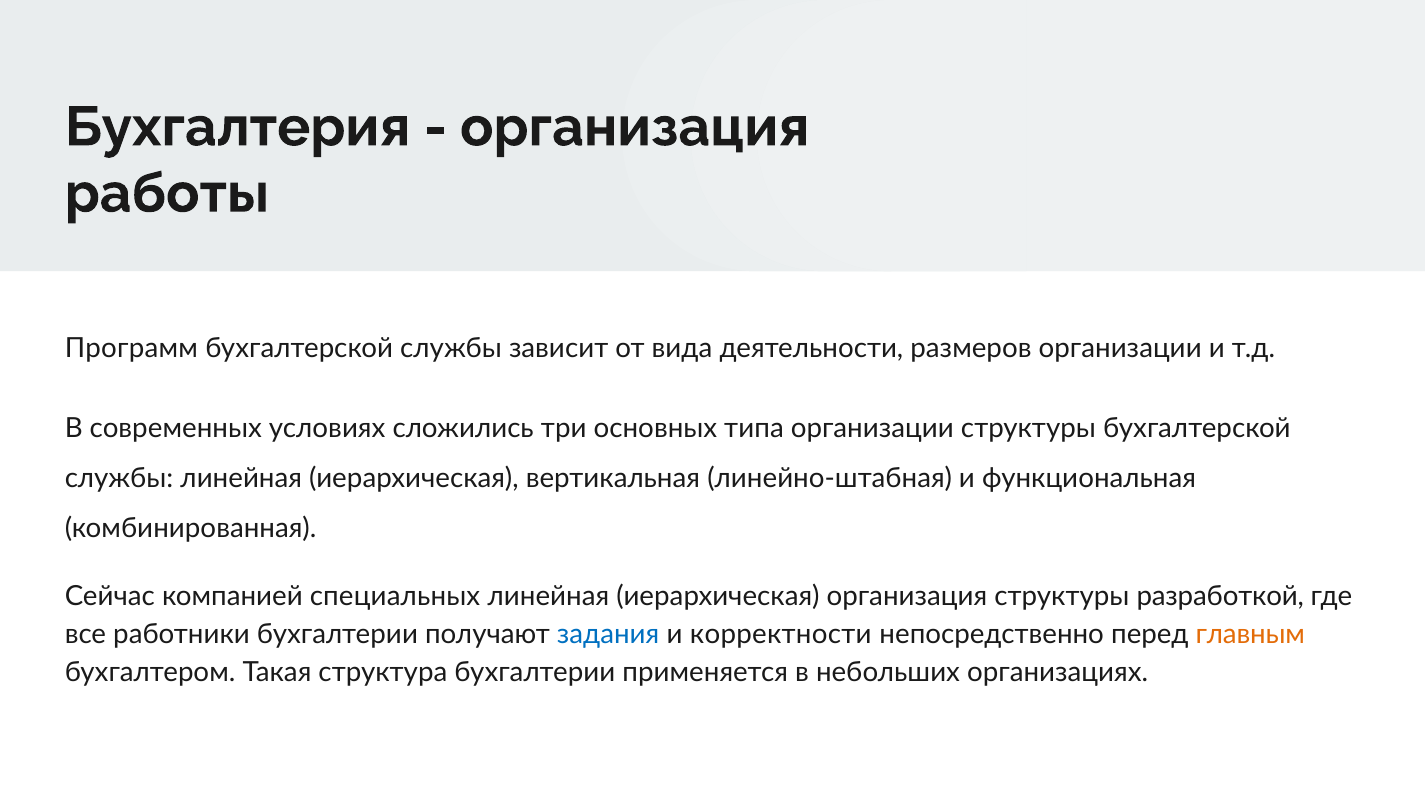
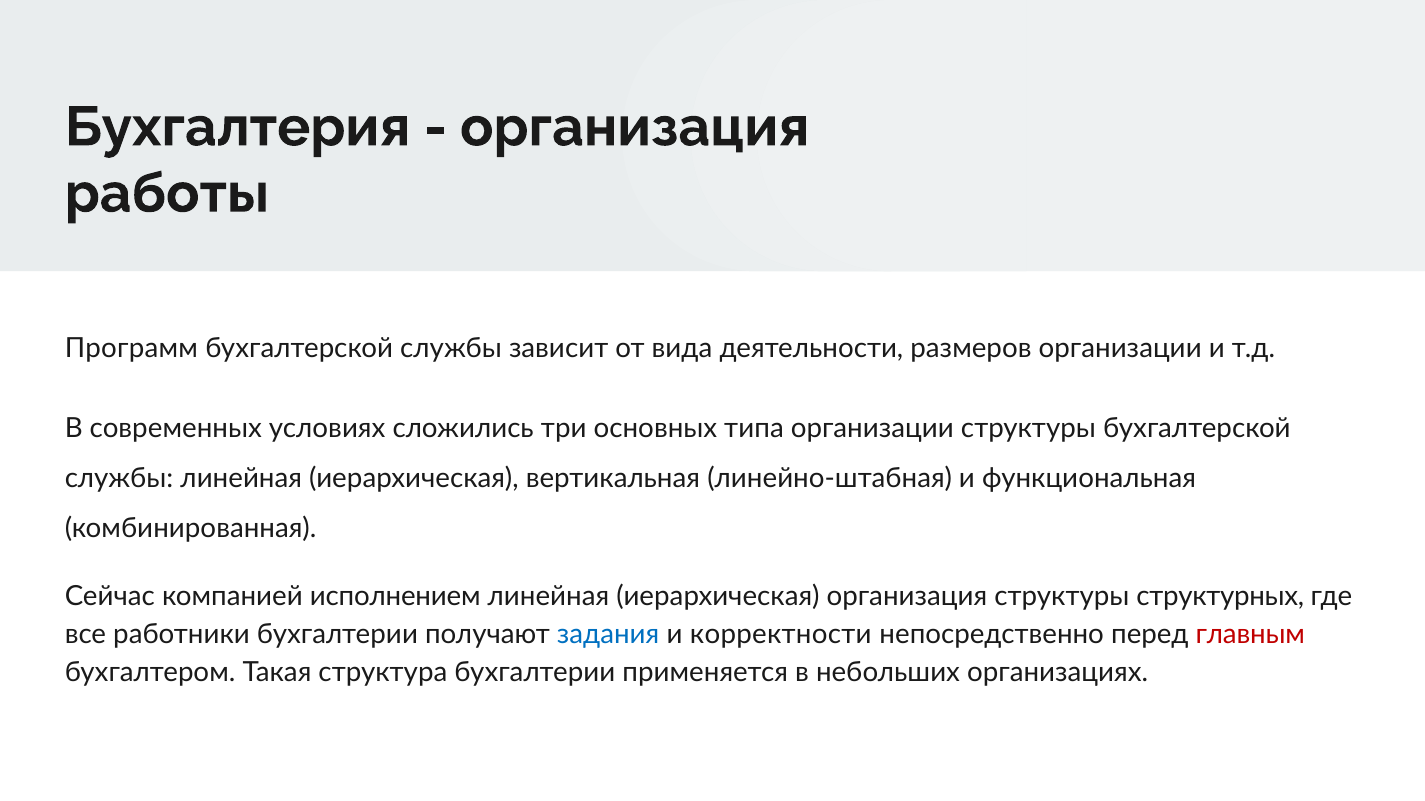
специальных: специальных -> исполнением (395, 596)
разработкой: разработкой -> структурных (1220, 596)
главным colour: orange -> red (1250, 635)
